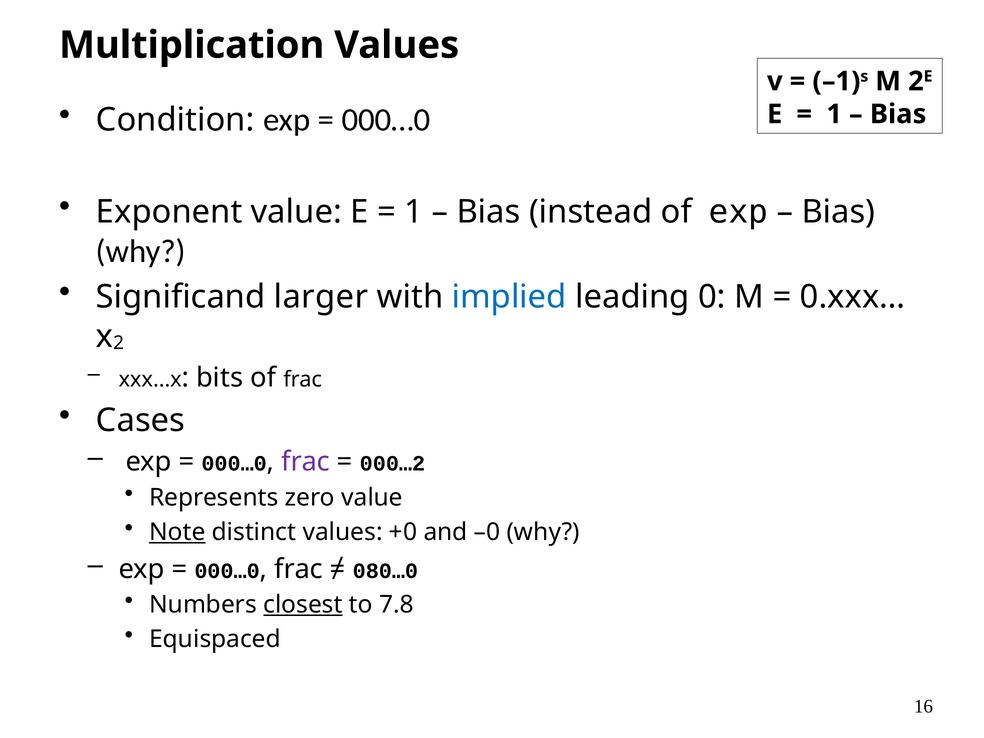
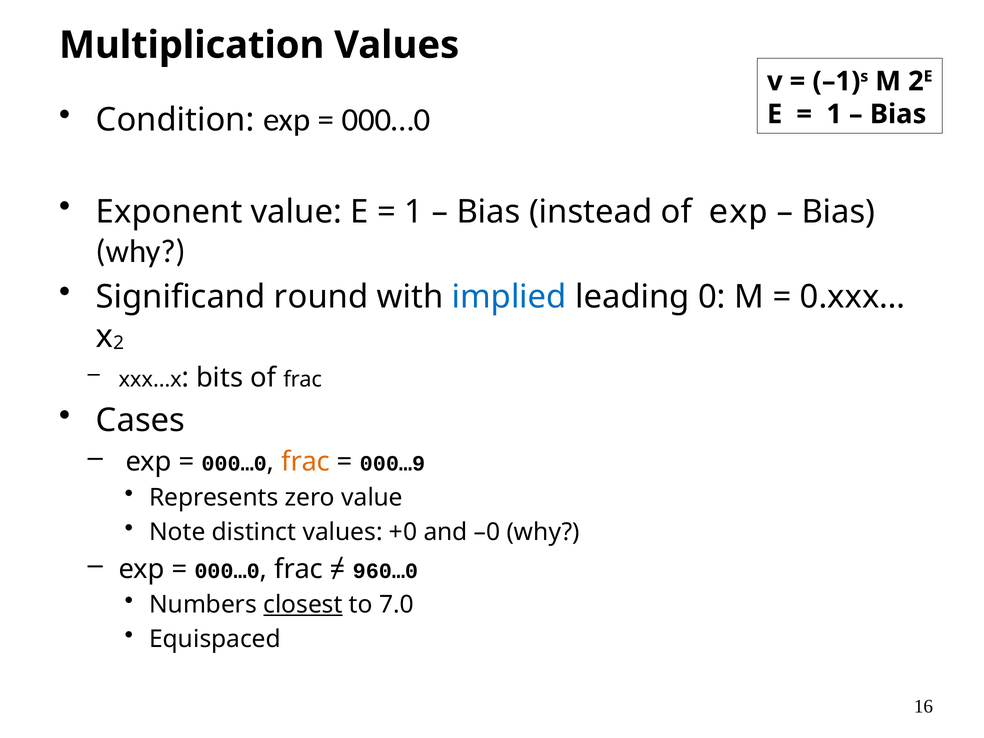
larger: larger -> round (321, 297)
frac colour: purple -> orange (306, 462)
000…2: 000…2 -> 000…9 (392, 464)
Note underline: present -> none (177, 532)
080…0: 080…0 -> 960…0 (385, 571)
7.8: 7.8 -> 7.0 (397, 605)
